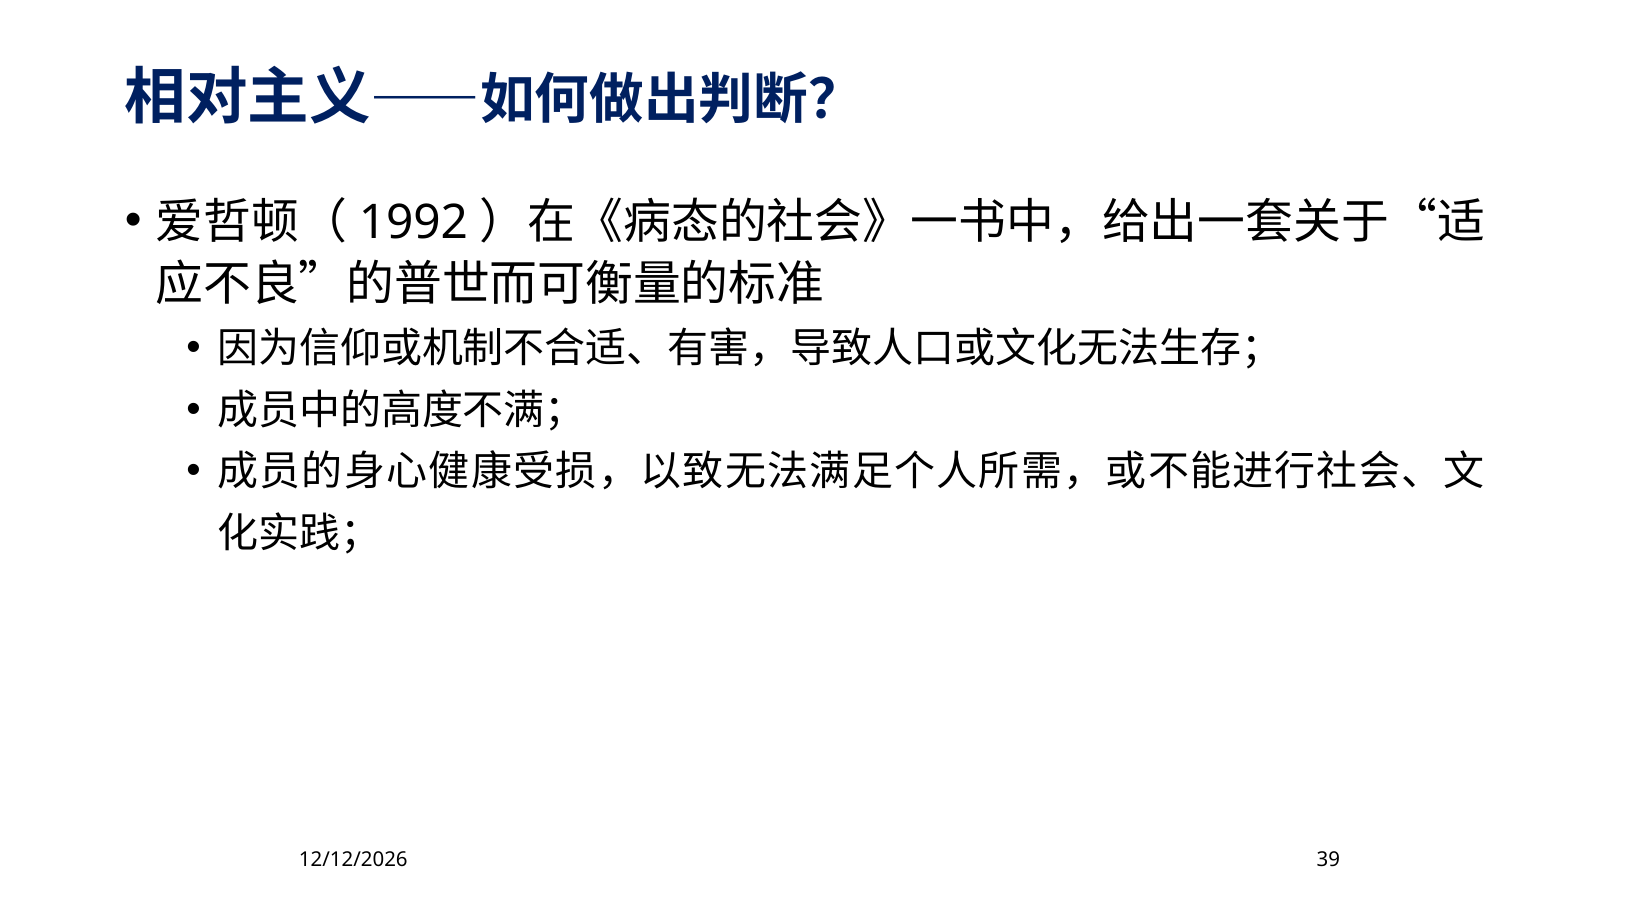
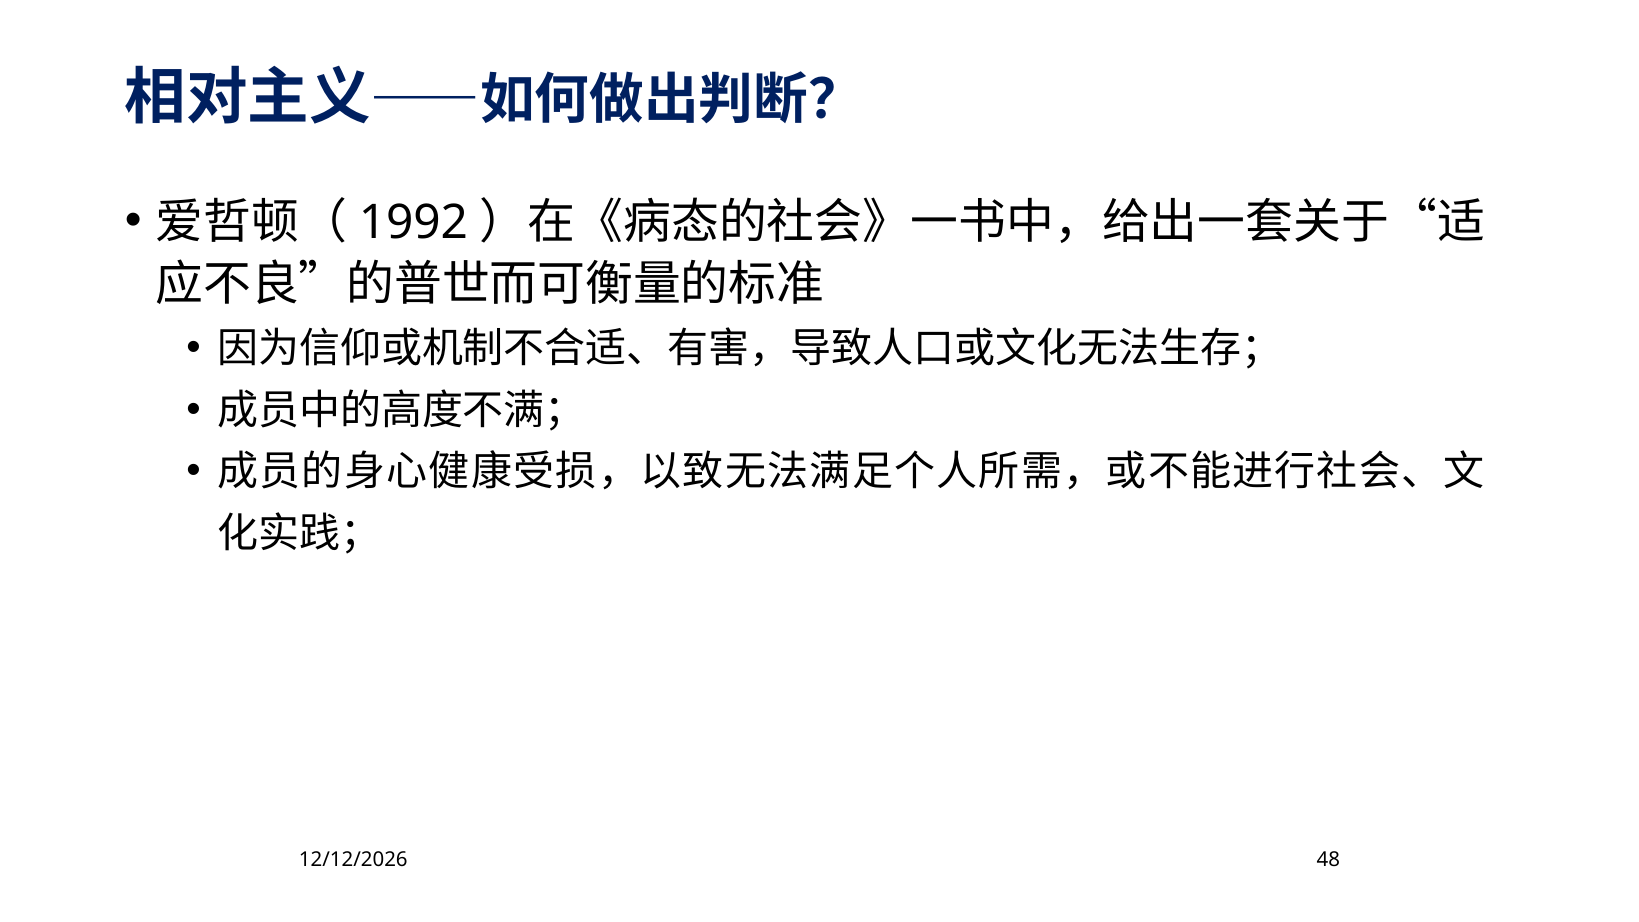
39: 39 -> 48 (1328, 859)
